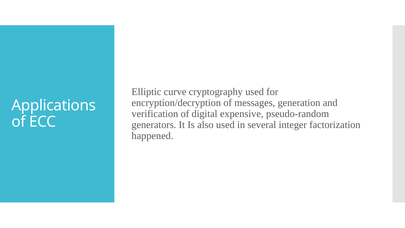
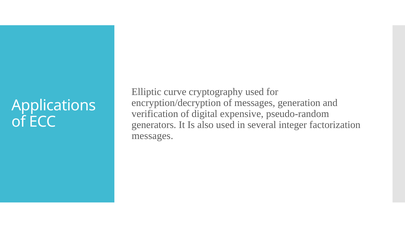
happened: happened -> messages (152, 136)
